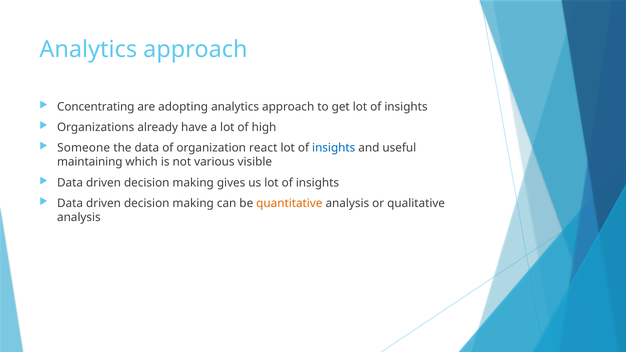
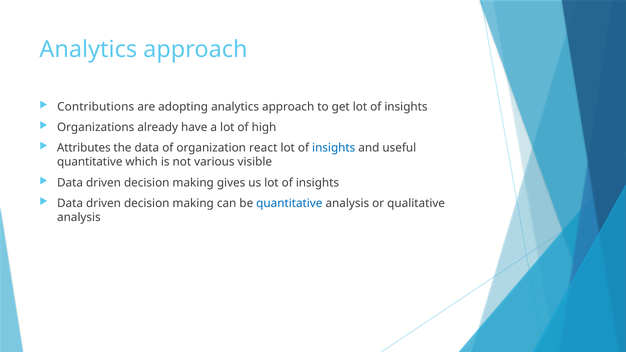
Concentrating: Concentrating -> Contributions (96, 107)
Someone: Someone -> Attributes (84, 148)
maintaining: maintaining -> quantitative (90, 162)
quantitative colour: orange -> blue (289, 203)
